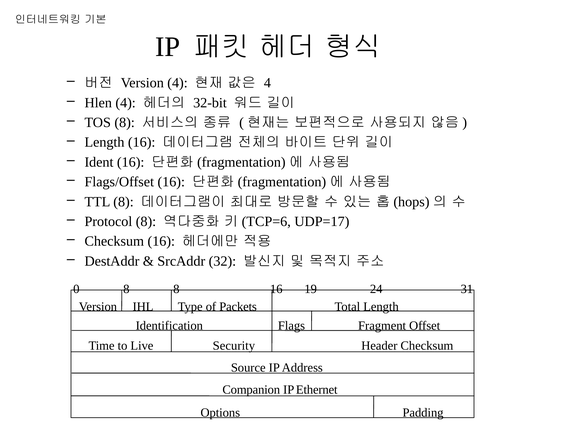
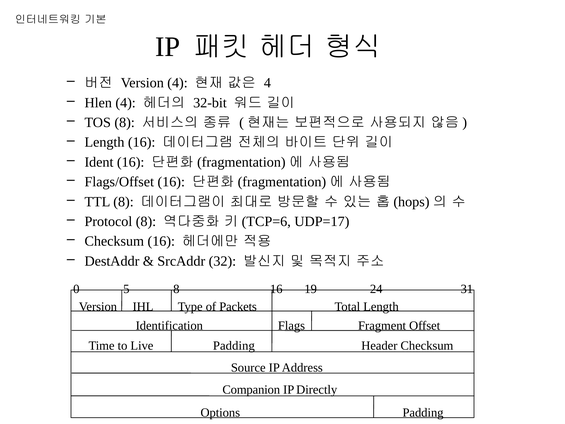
0 8: 8 -> 5 (126, 289)
Live Security: Security -> Padding (234, 346)
Ethernet: Ethernet -> Directly (317, 390)
